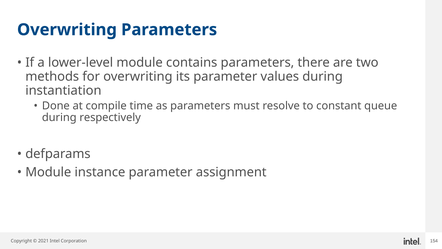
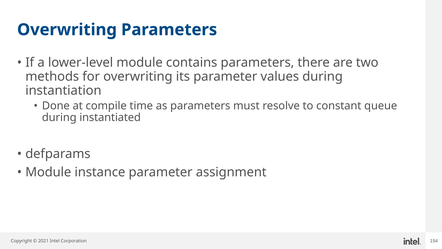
respectively: respectively -> instantiated (110, 117)
